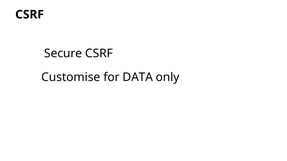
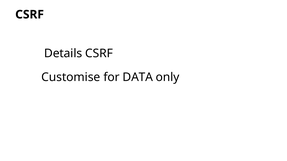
Secure: Secure -> Details (63, 54)
